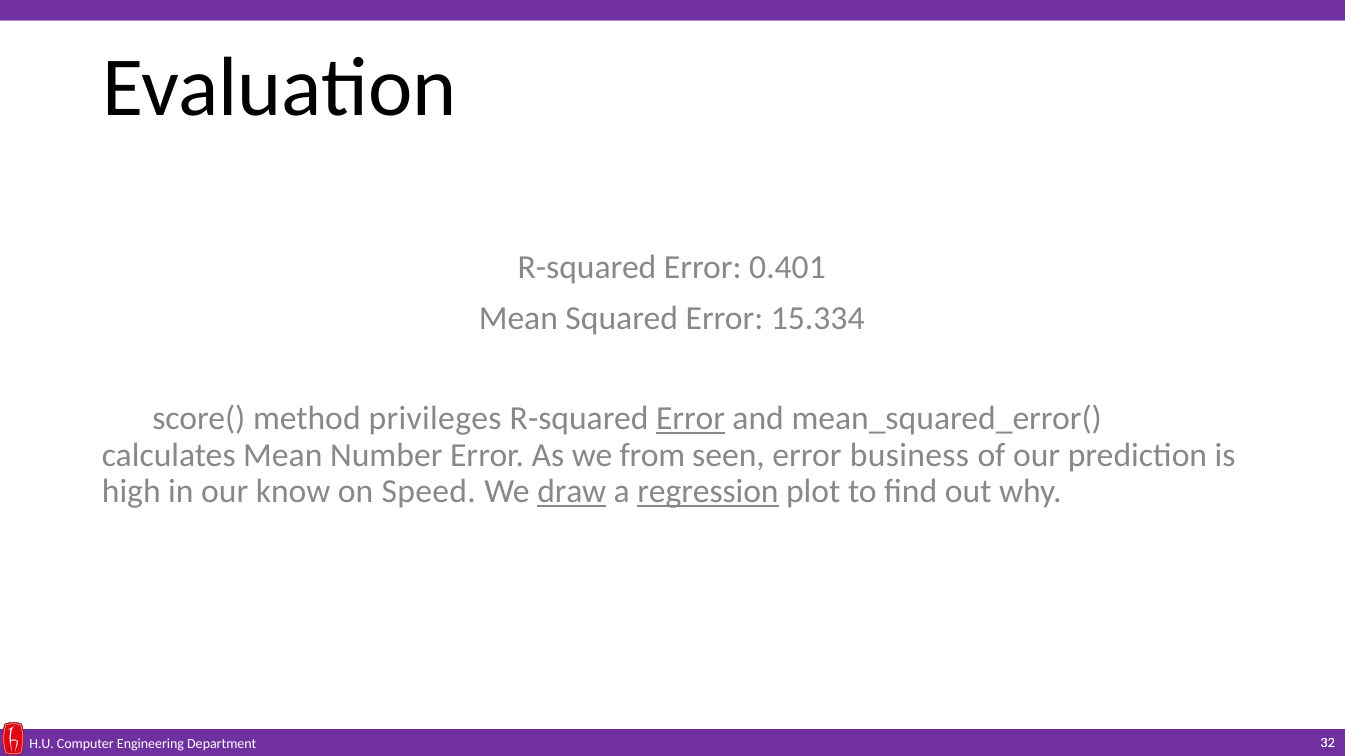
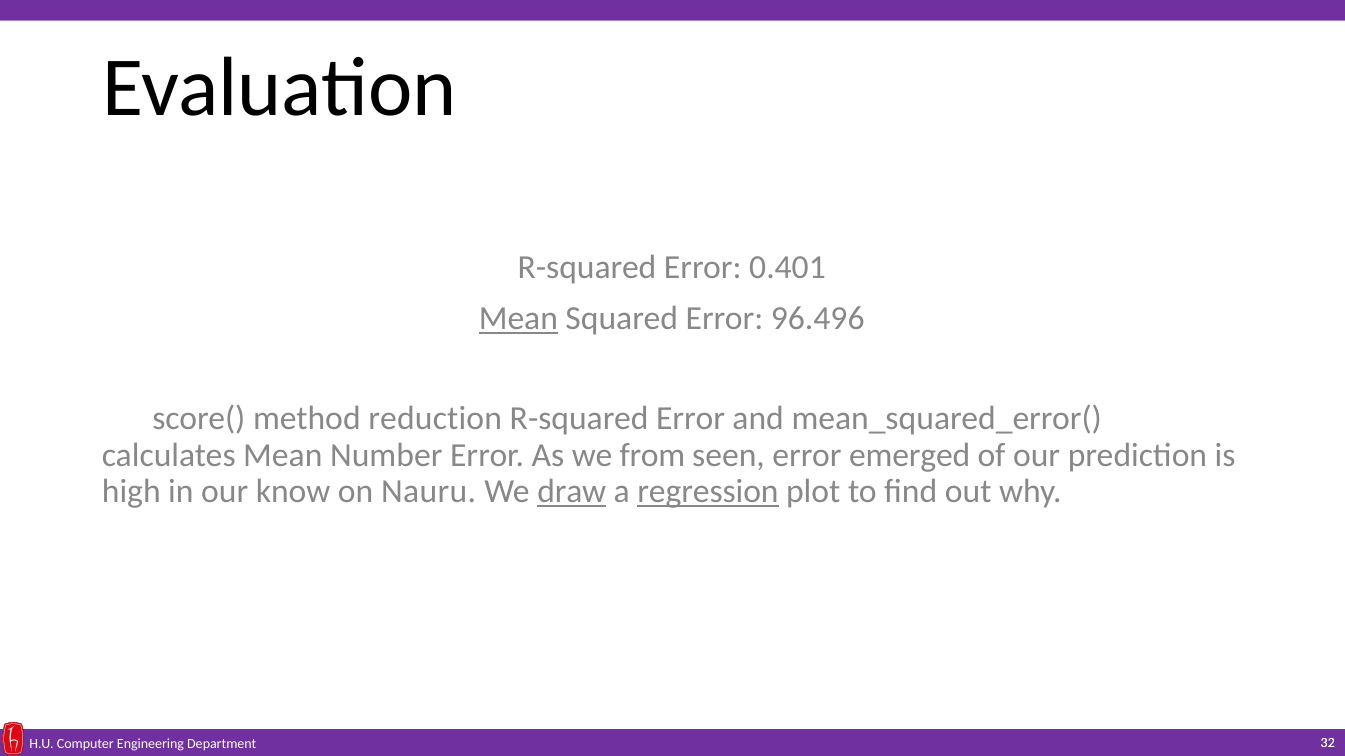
Mean underline: none -> present (518, 318)
15.334: 15.334 -> 96.496 (818, 318)
privileges: privileges -> reduction (435, 419)
Error underline: present -> none (691, 419)
business: business -> emerged (910, 455)
Speed: Speed -> Nauru (429, 492)
